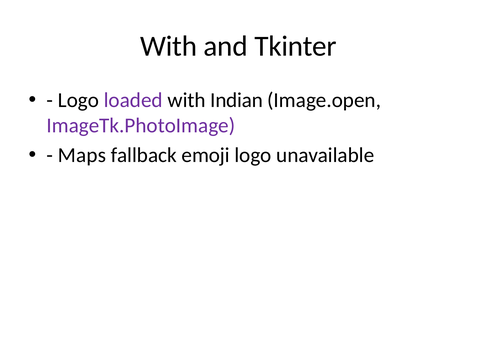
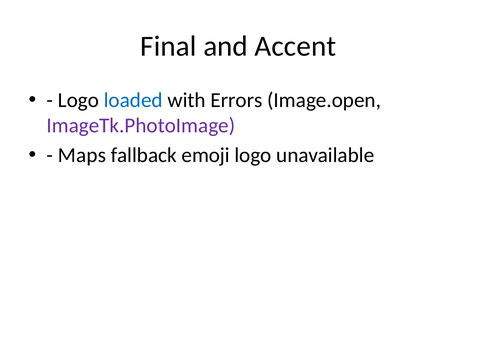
With: With -> Final (168, 46)
Tkinter: Tkinter -> Accent (295, 46)
loaded colour: purple -> blue (133, 100)
Indian: Indian -> Errors (237, 100)
